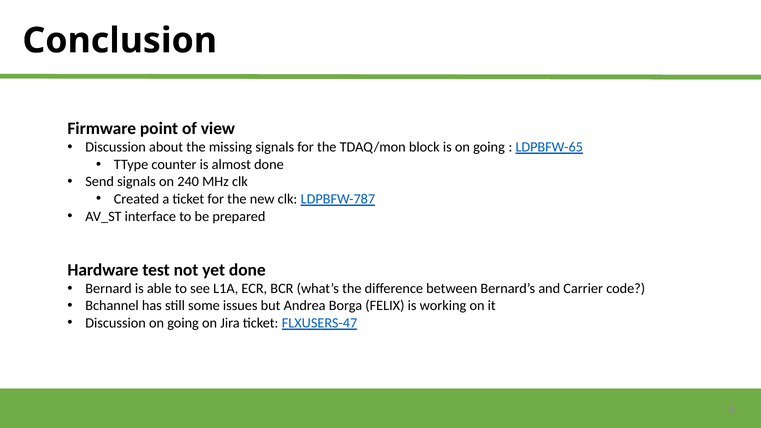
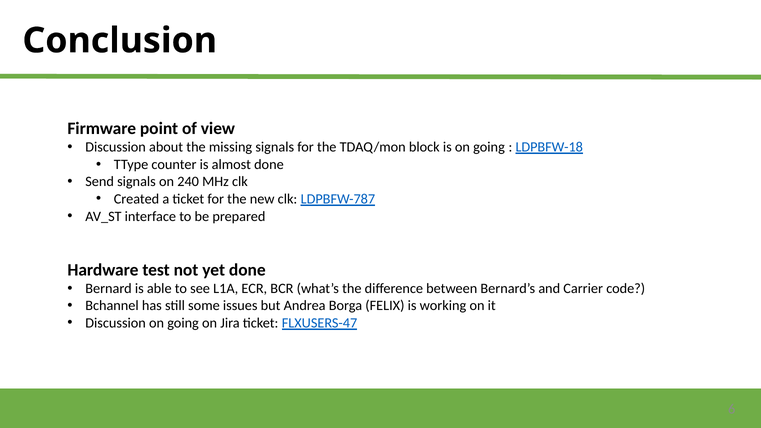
LDPBFW-65: LDPBFW-65 -> LDPBFW-18 (549, 147)
